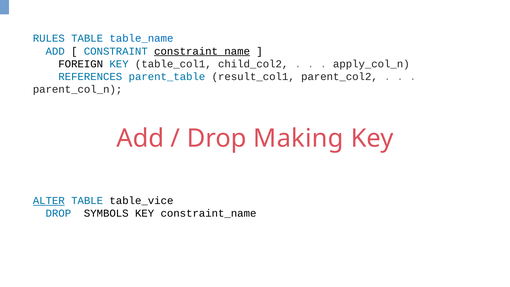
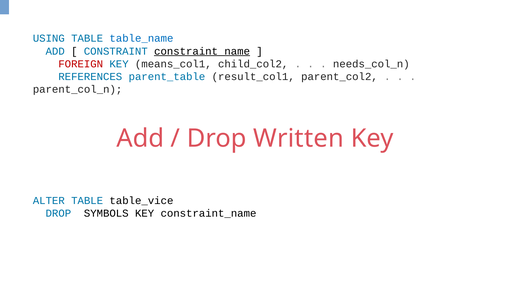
RULES: RULES -> USING (49, 38)
FOREIGN colour: black -> red (81, 64)
table_col1: table_col1 -> means_col1 (173, 64)
apply_col_n: apply_col_n -> needs_col_n (371, 64)
Making: Making -> Written (298, 138)
ALTER underline: present -> none (49, 201)
